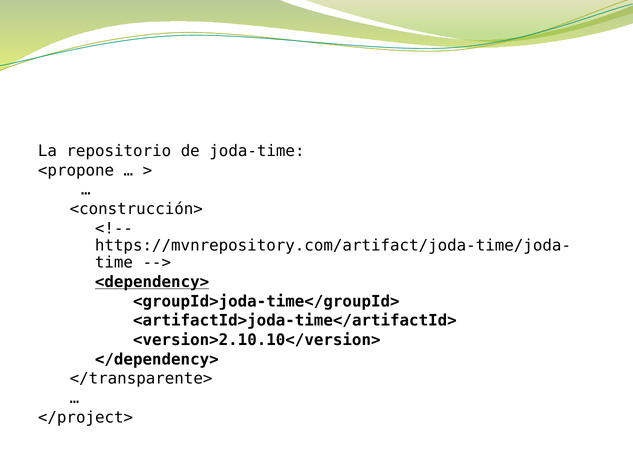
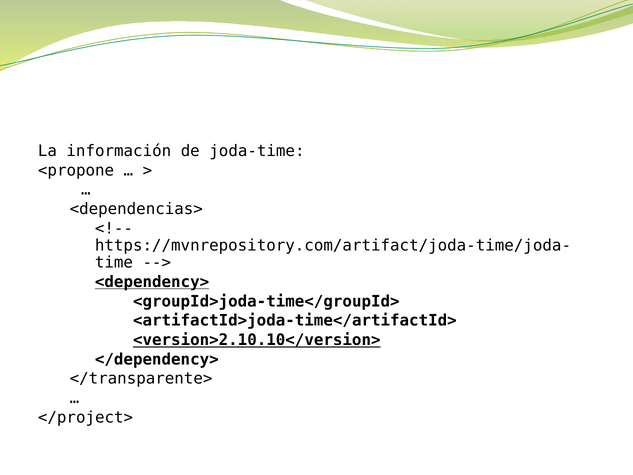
repositorio: repositorio -> información (119, 151)
<construcción>: <construcción> -> <dependencias> (136, 209)
<version>2.10.10</version> underline: none -> present (257, 340)
